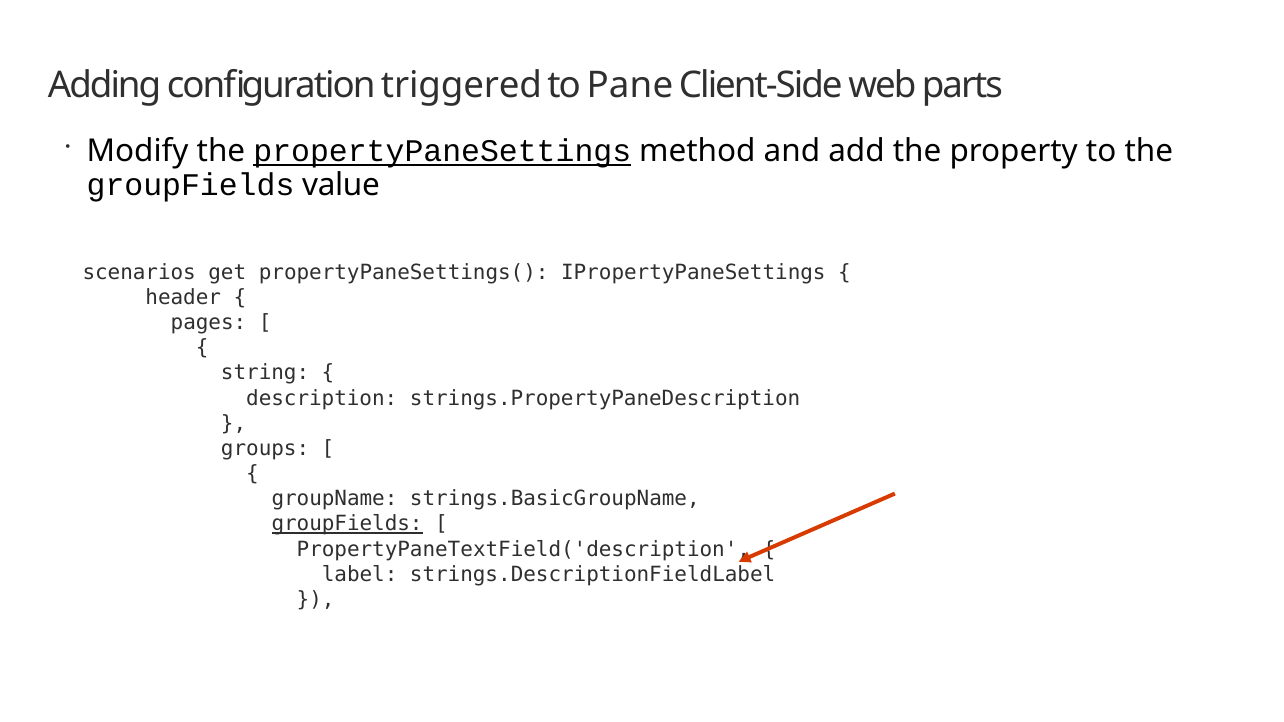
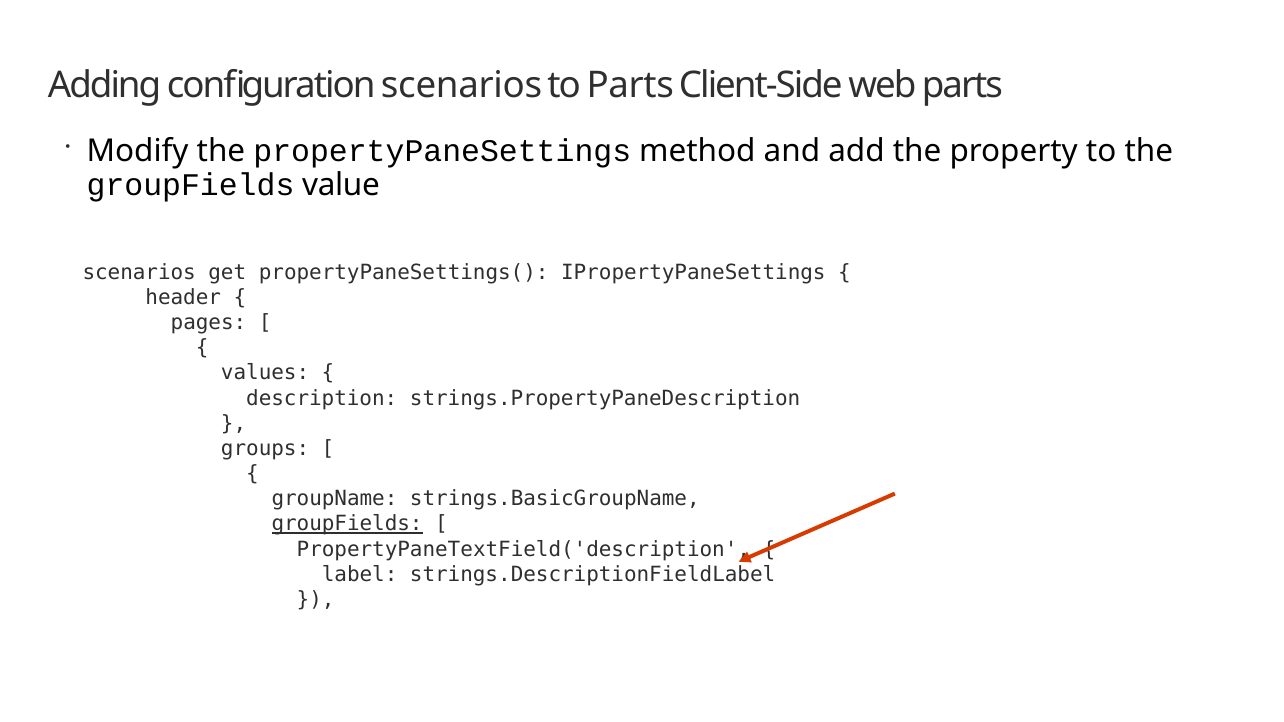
configuration triggered: triggered -> scenarios (462, 85)
to Pane: Pane -> Parts (630, 85)
propertyPaneSettings underline: present -> none (442, 151)
string: string -> values (265, 373)
